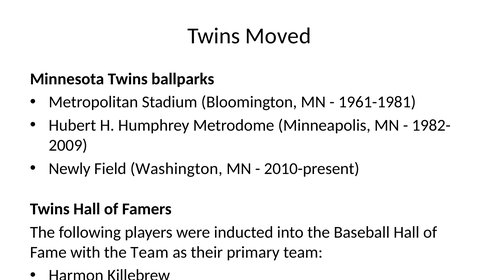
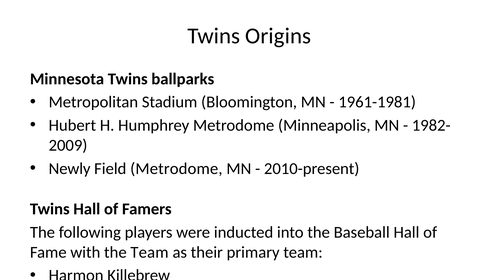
Moved: Moved -> Origins (278, 36)
Field Washington: Washington -> Metrodome (176, 169)
